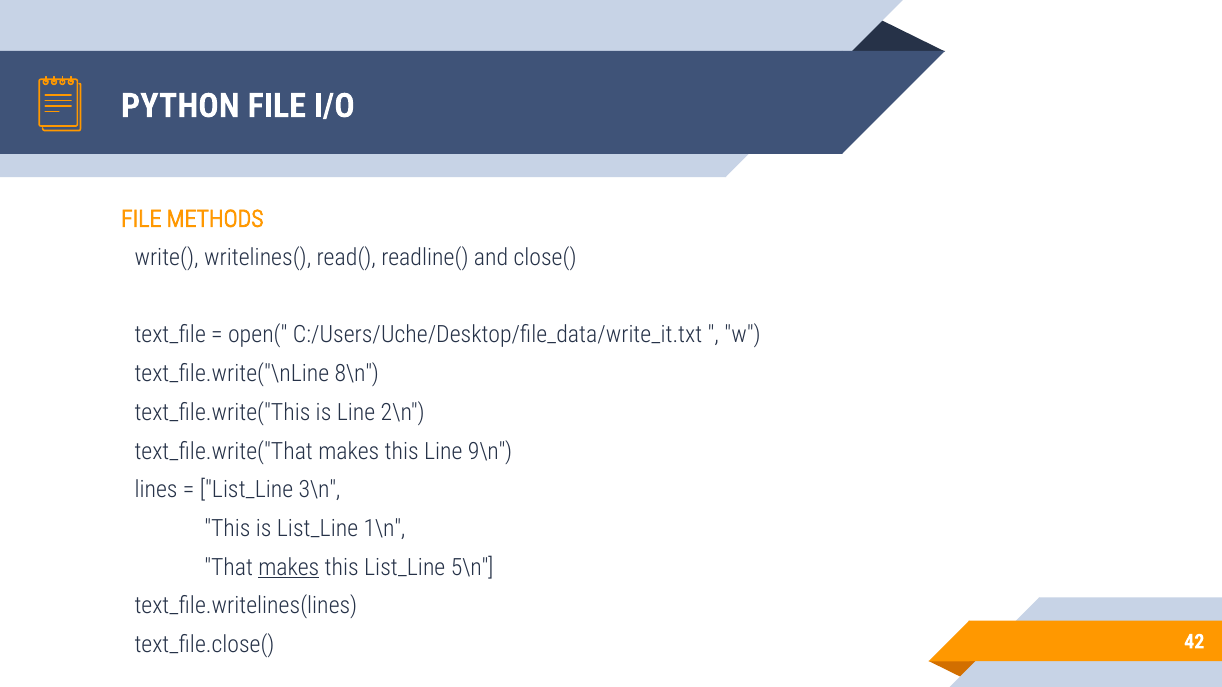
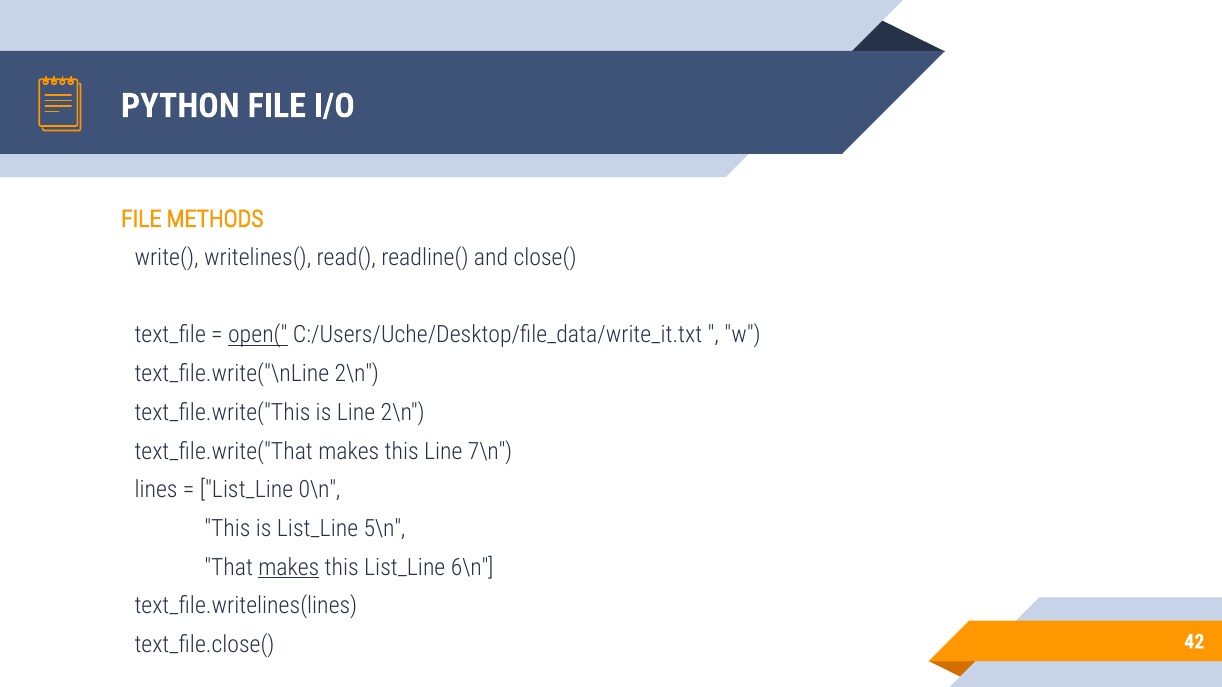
open( underline: none -> present (258, 335)
text_file.write("\nLine 8\n: 8\n -> 2\n (357, 374)
9\n: 9\n -> 7\n (490, 451)
3\n: 3\n -> 0\n (320, 490)
1\n: 1\n -> 5\n (385, 529)
5\n: 5\n -> 6\n (472, 568)
